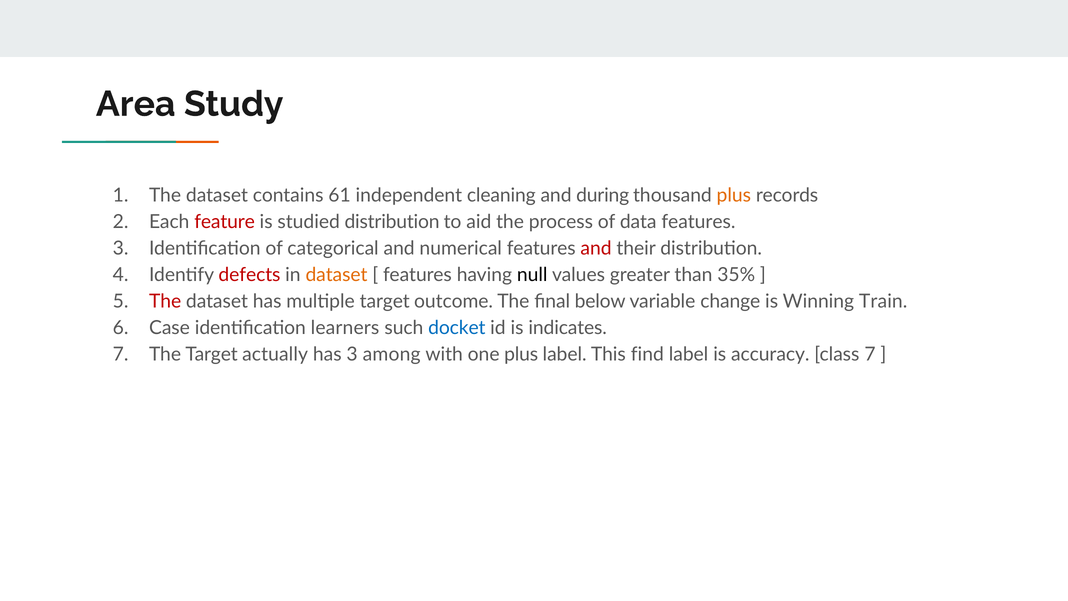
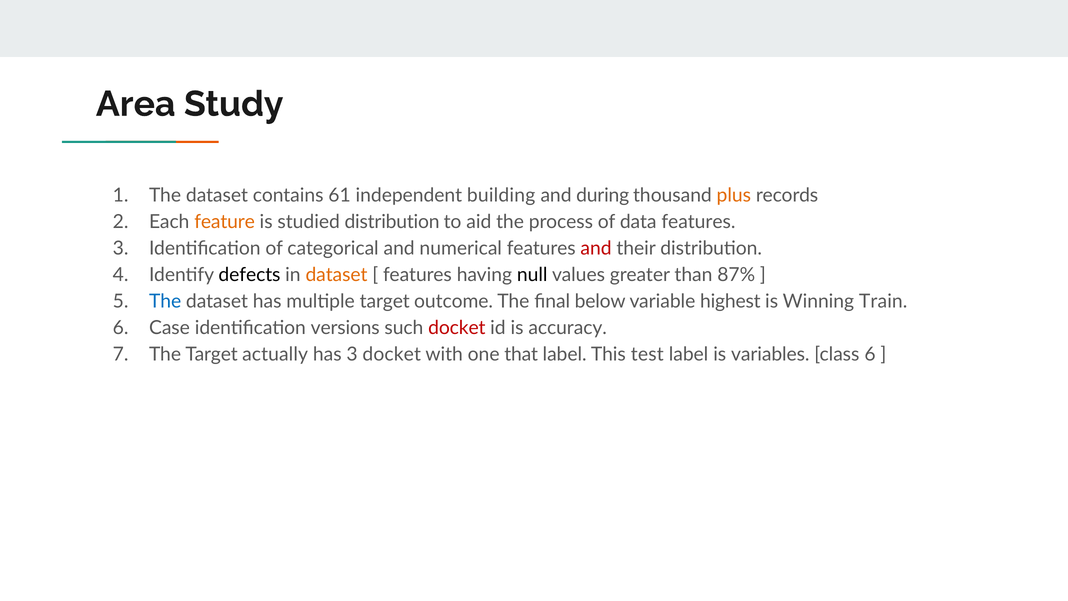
cleaning: cleaning -> building (501, 195)
feature colour: red -> orange (225, 222)
defects colour: red -> black (249, 275)
35%: 35% -> 87% (736, 275)
The colour: red -> blue (165, 301)
change: change -> highest (730, 301)
learners: learners -> versions (345, 328)
docket colour: blue -> red (457, 328)
indicates: indicates -> accuracy (568, 328)
3 among: among -> docket (392, 354)
one plus: plus -> that (521, 354)
find: find -> test (647, 354)
accuracy: accuracy -> variables (770, 354)
class 7: 7 -> 6 (870, 354)
